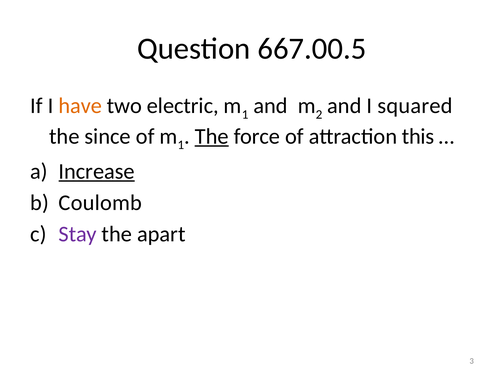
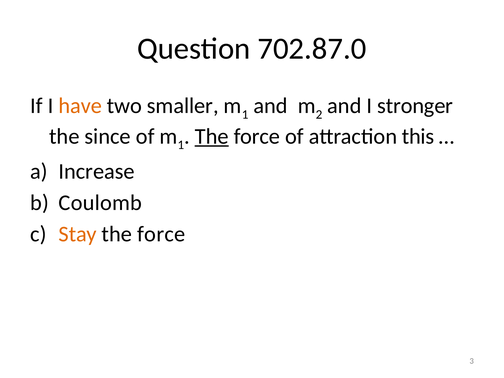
667.00.5: 667.00.5 -> 702.87.0 (312, 49)
electric: electric -> smaller (183, 106)
squared: squared -> stronger (415, 106)
Increase underline: present -> none (97, 171)
Stay colour: purple -> orange (78, 234)
apart: apart -> force (161, 234)
